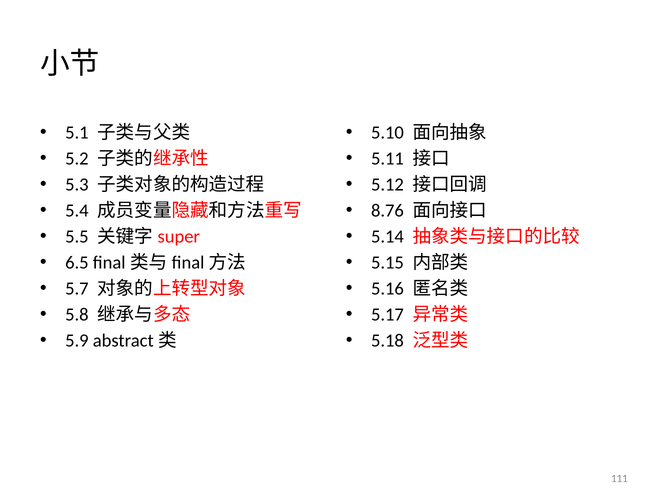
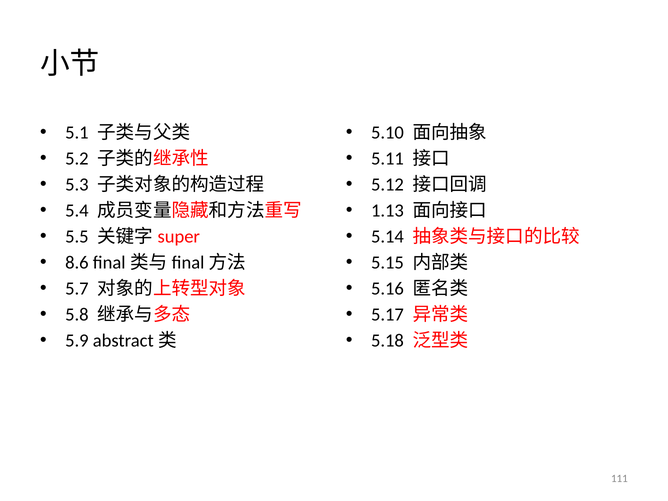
8.76: 8.76 -> 1.13 (387, 211)
6.5: 6.5 -> 8.6 (77, 263)
